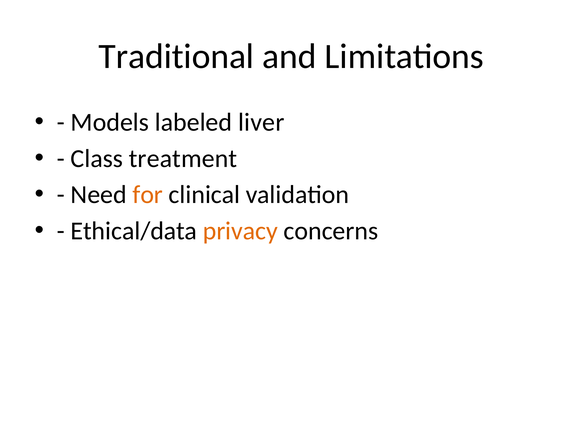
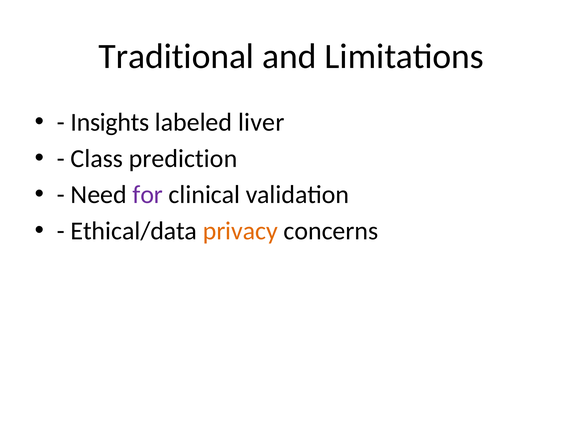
Models: Models -> Insights (110, 122)
treatment: treatment -> prediction (183, 159)
for colour: orange -> purple (148, 195)
